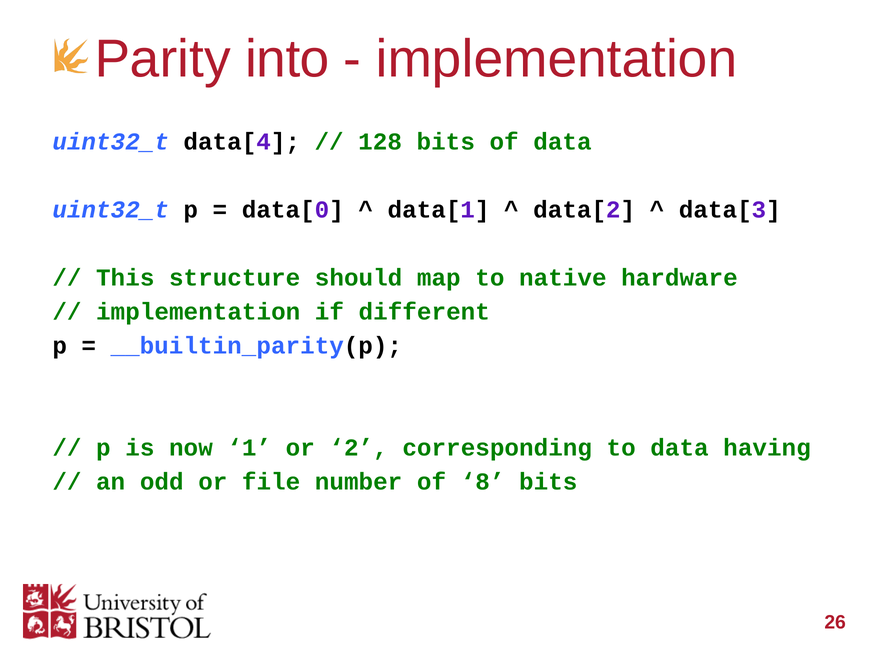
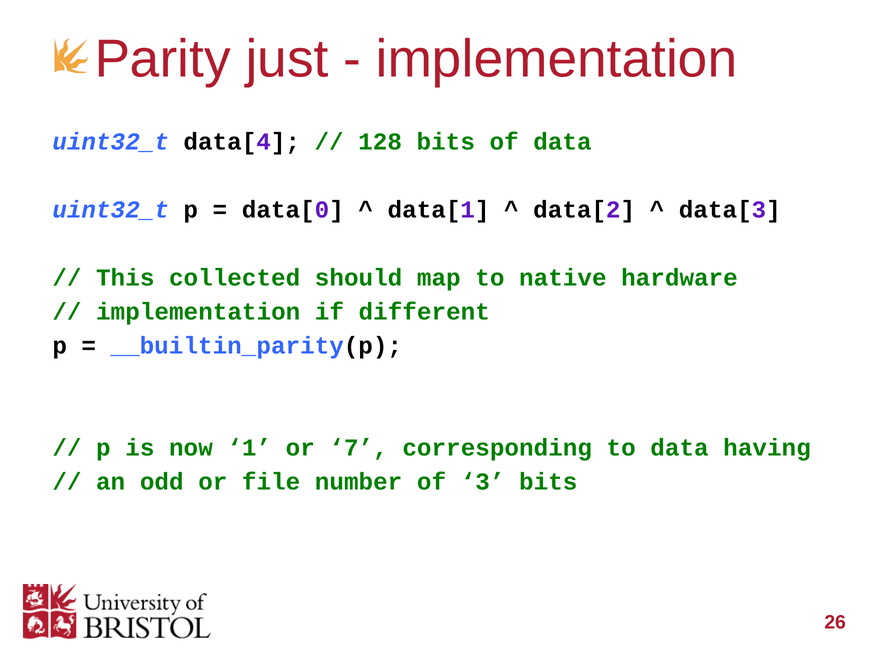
into: into -> just (287, 59)
structure: structure -> collected (235, 278)
2: 2 -> 7 (359, 447)
8: 8 -> 3 (483, 481)
